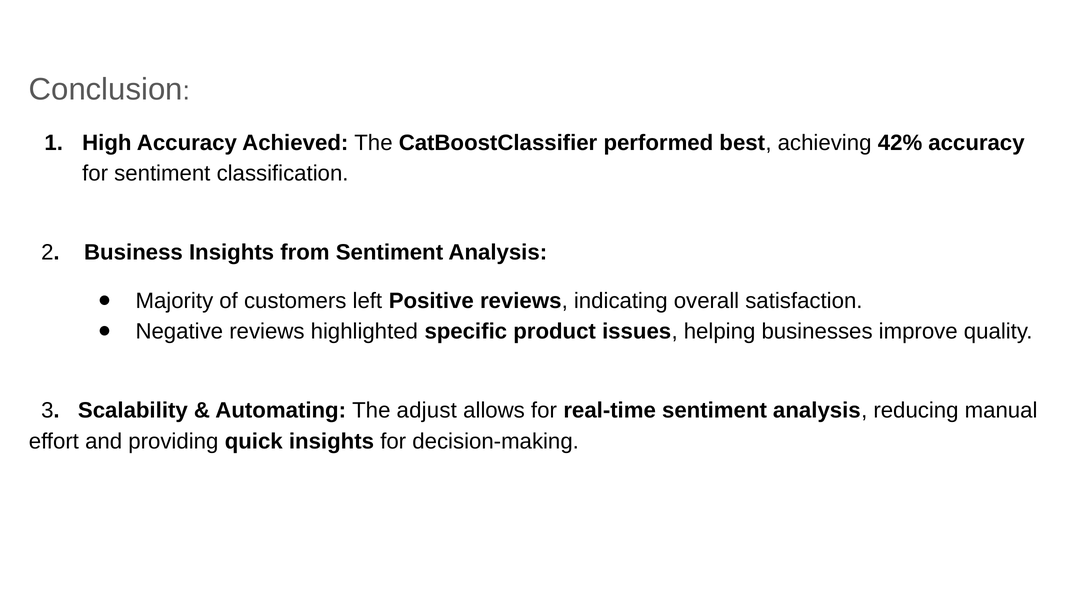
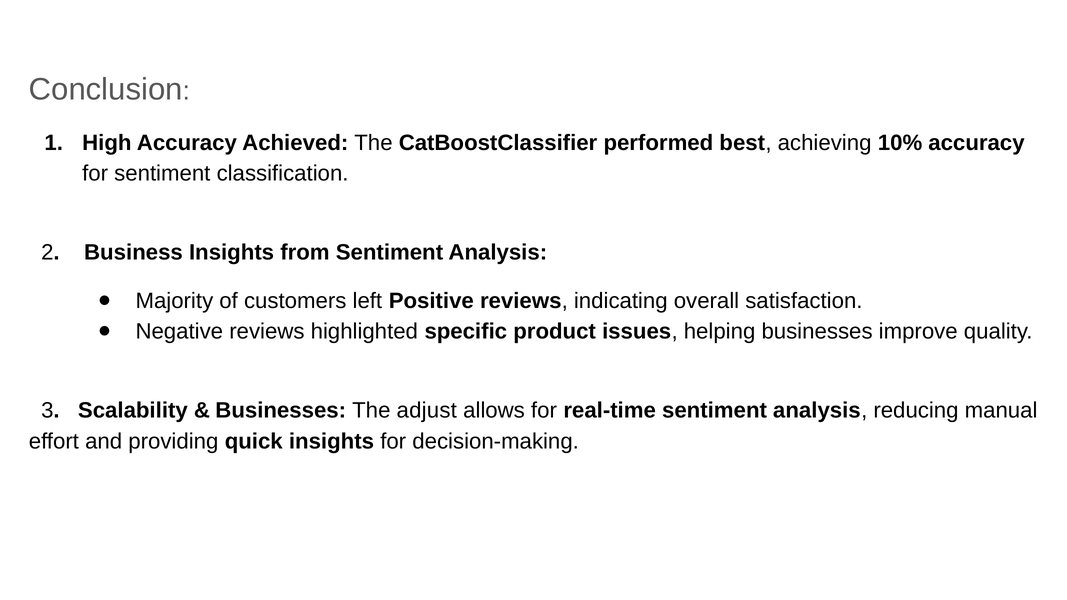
42%: 42% -> 10% (900, 143)
Automating: Automating -> Businesses (281, 411)
